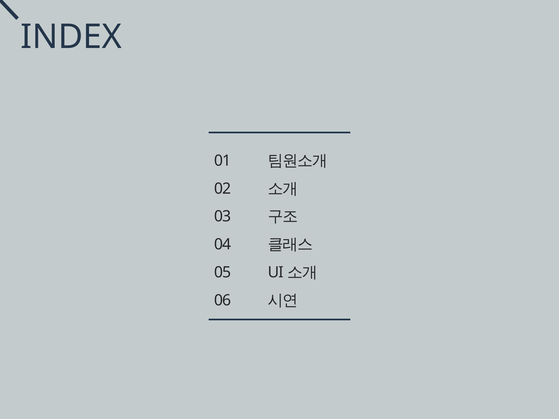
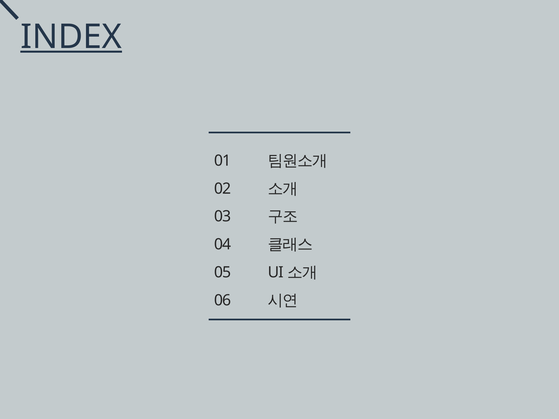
INDEX underline: none -> present (71, 37)
